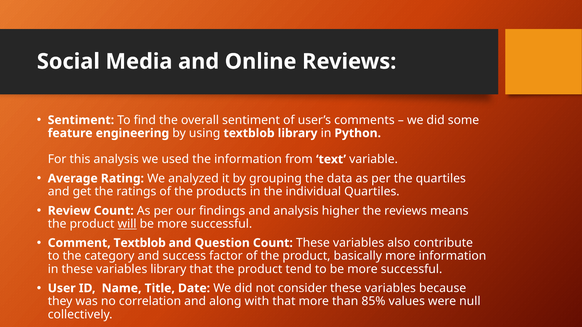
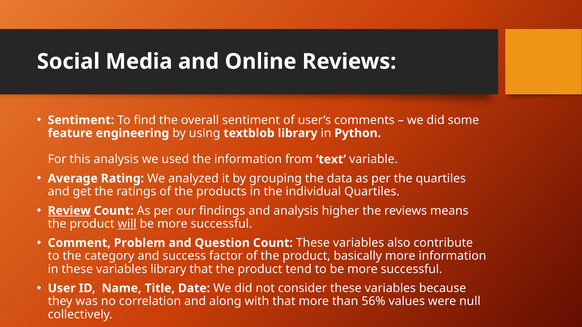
Review underline: none -> present (69, 211)
Comment Textblob: Textblob -> Problem (140, 243)
85%: 85% -> 56% (373, 302)
